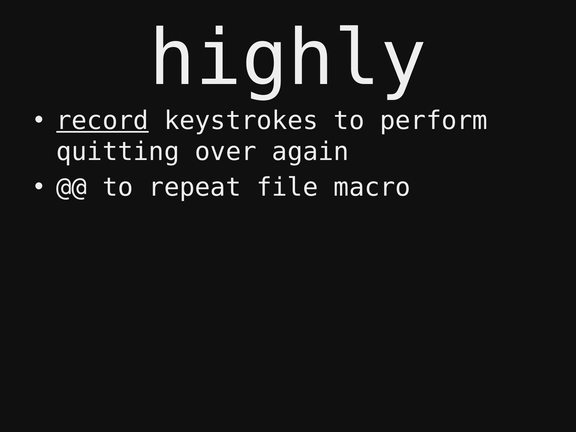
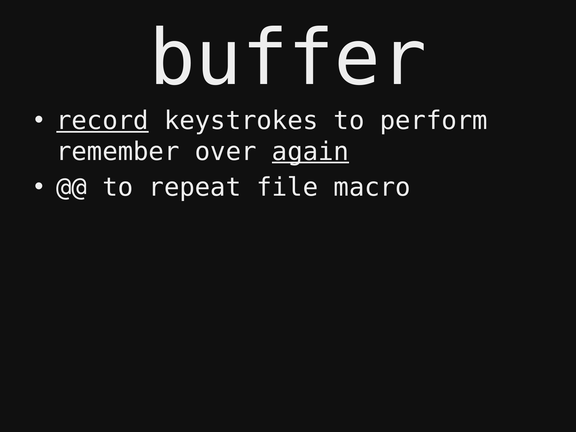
highly: highly -> buffer (288, 59)
quitting: quitting -> remember (118, 152)
again underline: none -> present (310, 152)
